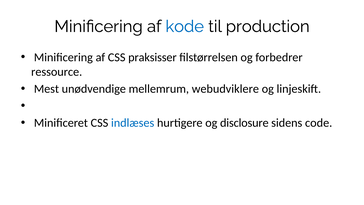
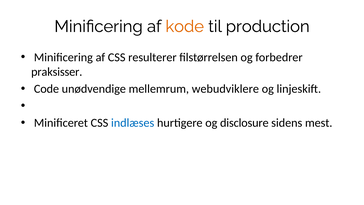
kode colour: blue -> orange (185, 26)
praksisser: praksisser -> resulterer (152, 57)
ressource: ressource -> praksisser (57, 72)
Mest: Mest -> Code (46, 89)
code: code -> mest (319, 123)
